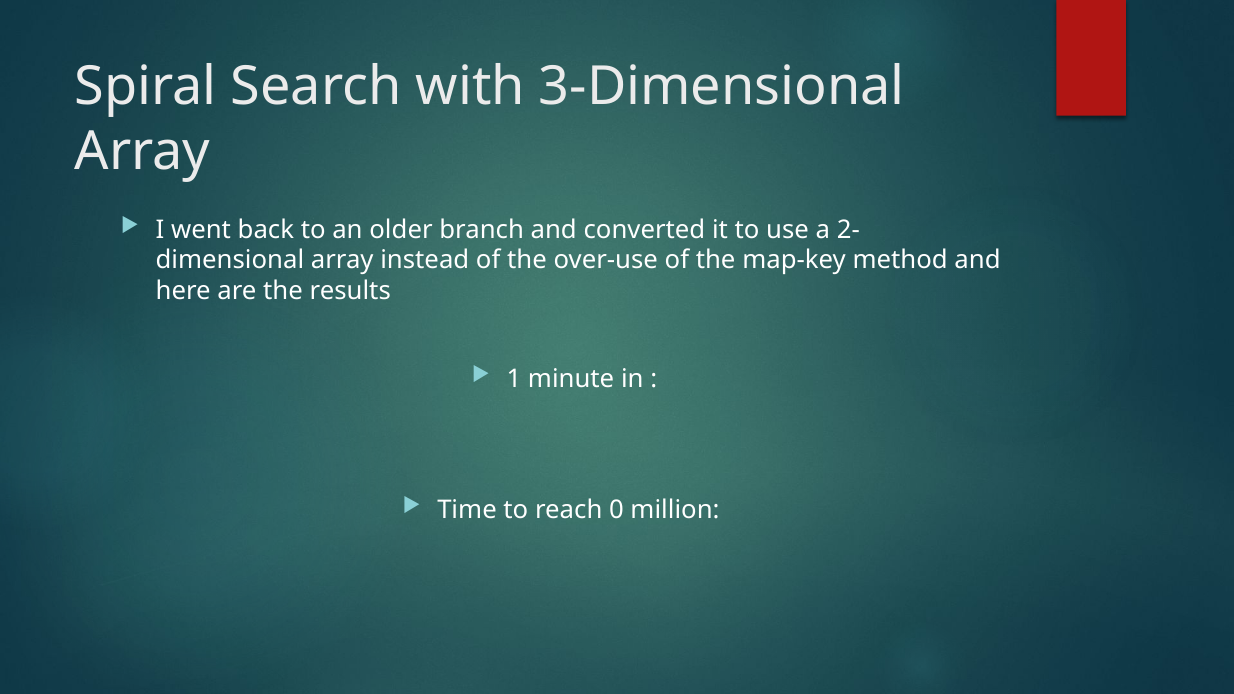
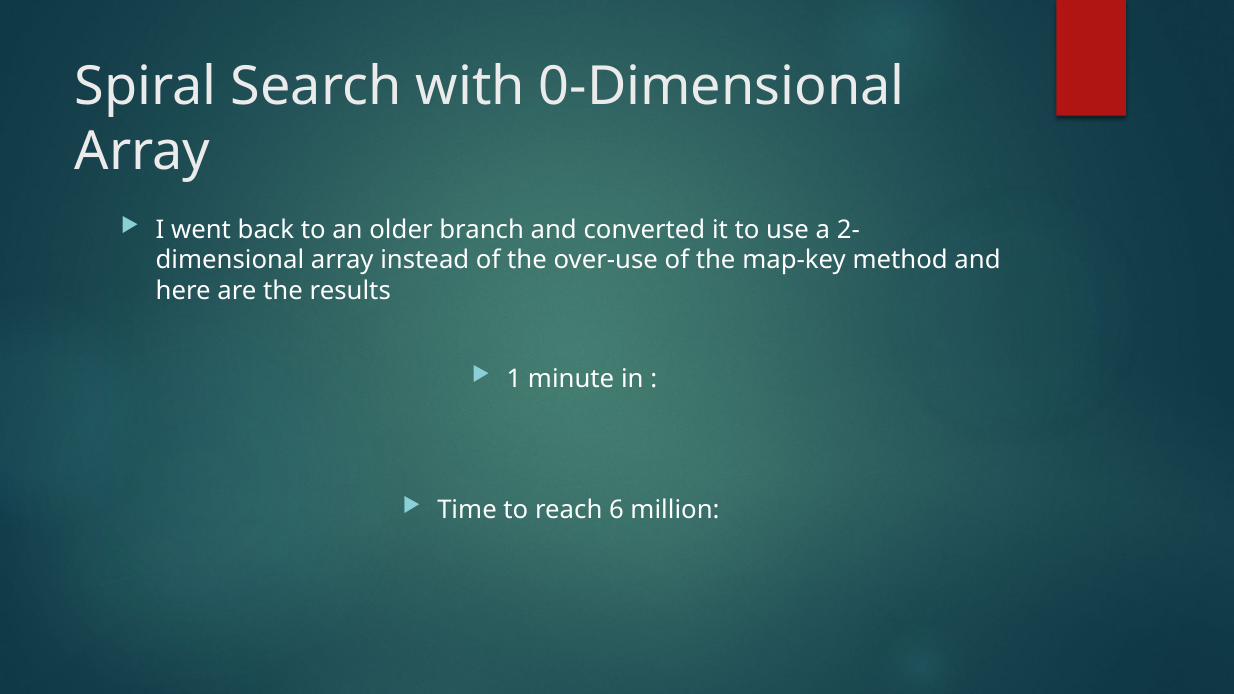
3-Dimensional: 3-Dimensional -> 0-Dimensional (722, 87)
0: 0 -> 6 (616, 510)
